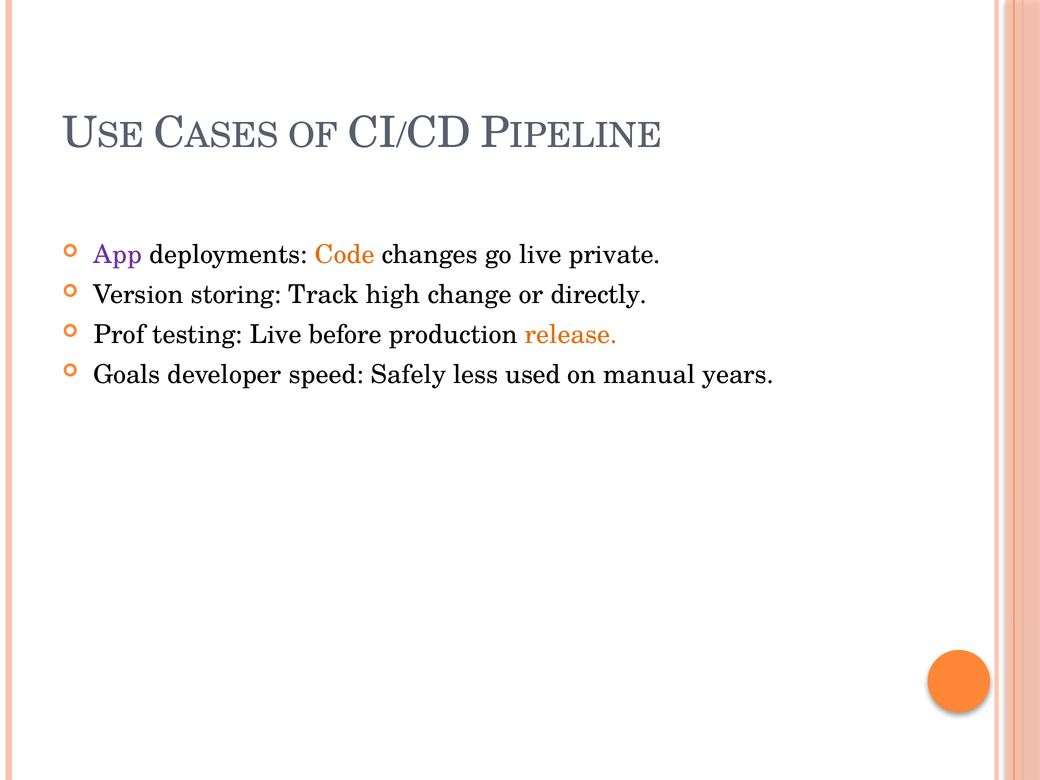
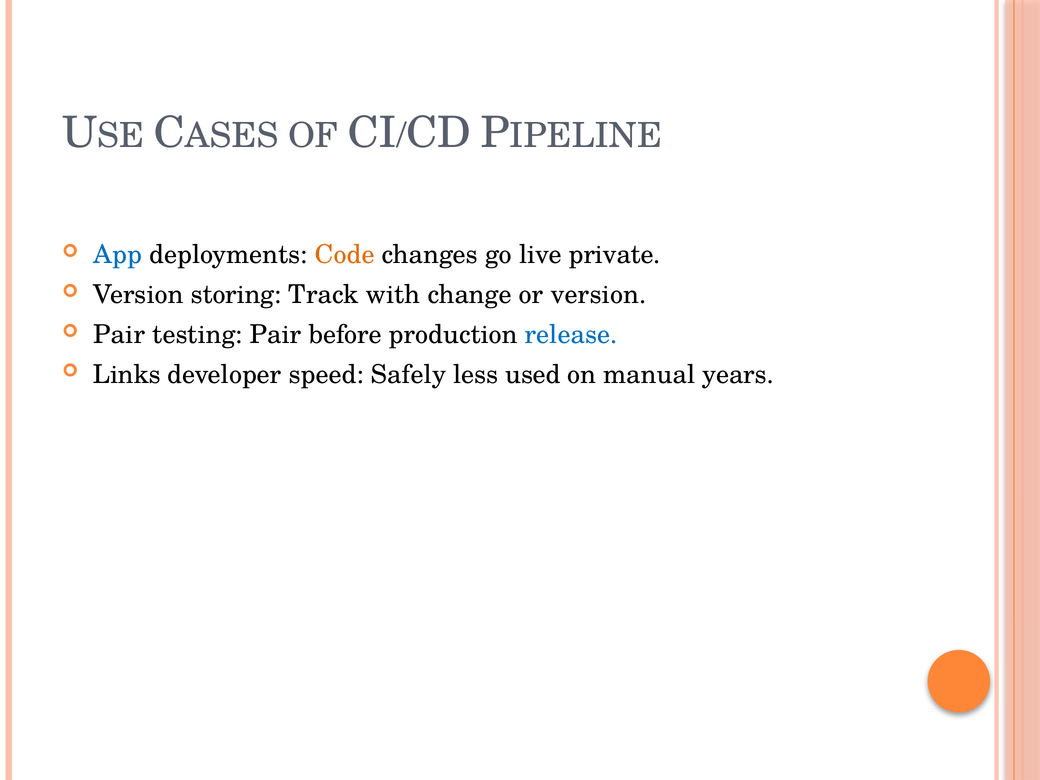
App colour: purple -> blue (118, 255)
high: high -> with (393, 295)
or directly: directly -> version (599, 295)
Prof: Prof -> Pair (119, 335)
testing Live: Live -> Pair (276, 335)
release colour: orange -> blue (571, 335)
Goals: Goals -> Links (127, 374)
